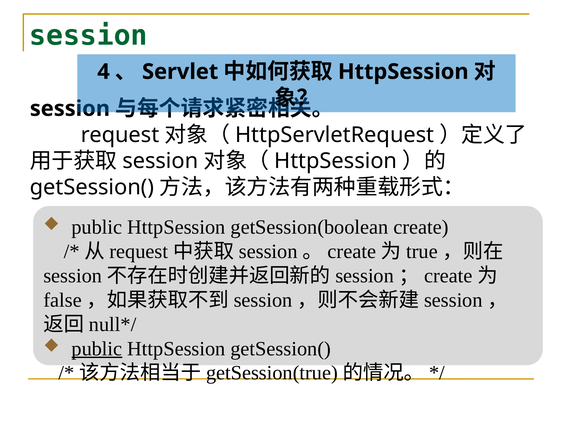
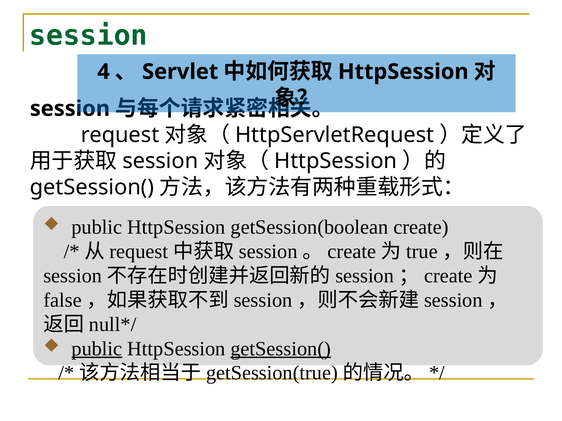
getSession( underline: none -> present (281, 349)
